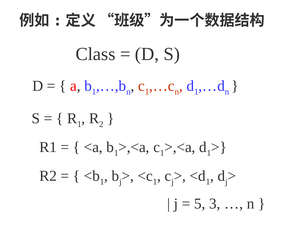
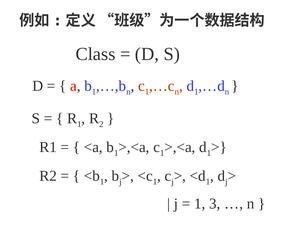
5: 5 -> 1 (200, 204)
